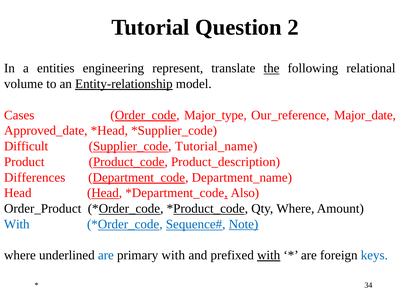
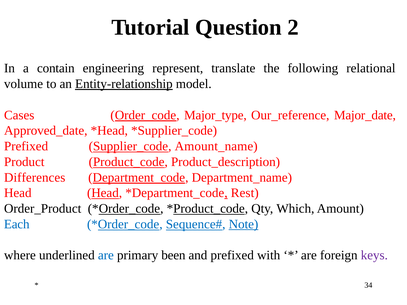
entities: entities -> contain (56, 68)
the underline: present -> none (271, 68)
Difficult: Difficult -> Prefixed (26, 146)
Tutorial_name: Tutorial_name -> Amount_name (216, 146)
Also: Also -> Rest (245, 193)
Qty Where: Where -> Which (295, 209)
With: With -> Each (17, 224)
primary with: with -> been (173, 256)
with underline: present -> none (269, 256)
keys colour: blue -> purple (374, 256)
